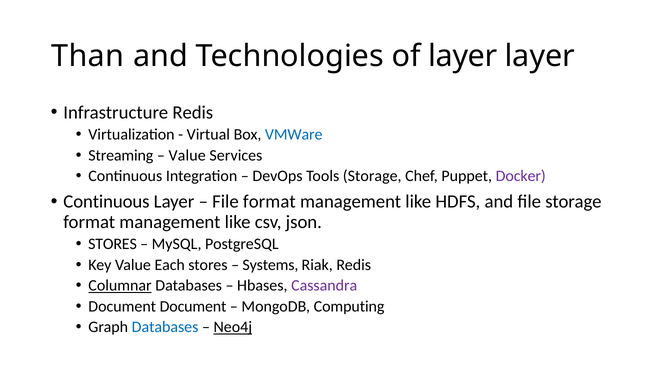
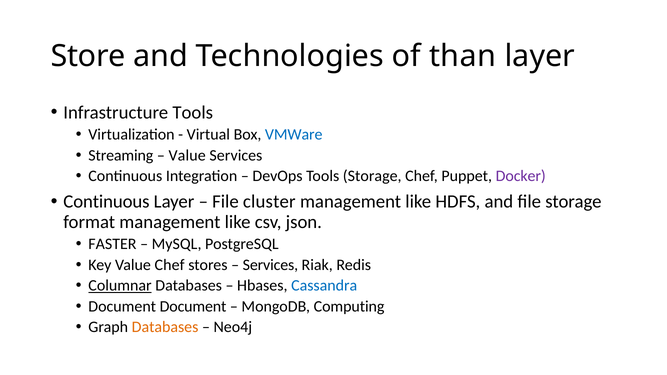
Than: Than -> Store (88, 56)
of layer: layer -> than (463, 56)
Infrastructure Redis: Redis -> Tools (193, 112)
File format: format -> cluster (269, 202)
STORES: STORES -> FASTER (112, 244)
Value Each: Each -> Chef (170, 265)
Systems: Systems -> Services (270, 265)
Cassandra colour: purple -> blue (324, 286)
Databases colour: blue -> orange (165, 327)
Neo4j underline: present -> none (233, 327)
